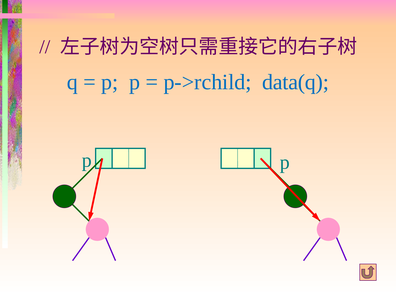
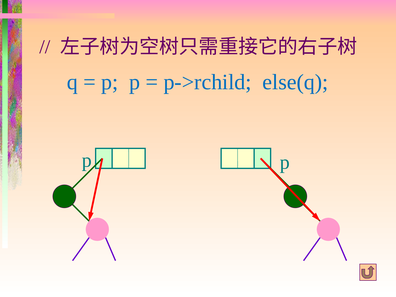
data(q: data(q -> else(q (295, 82)
